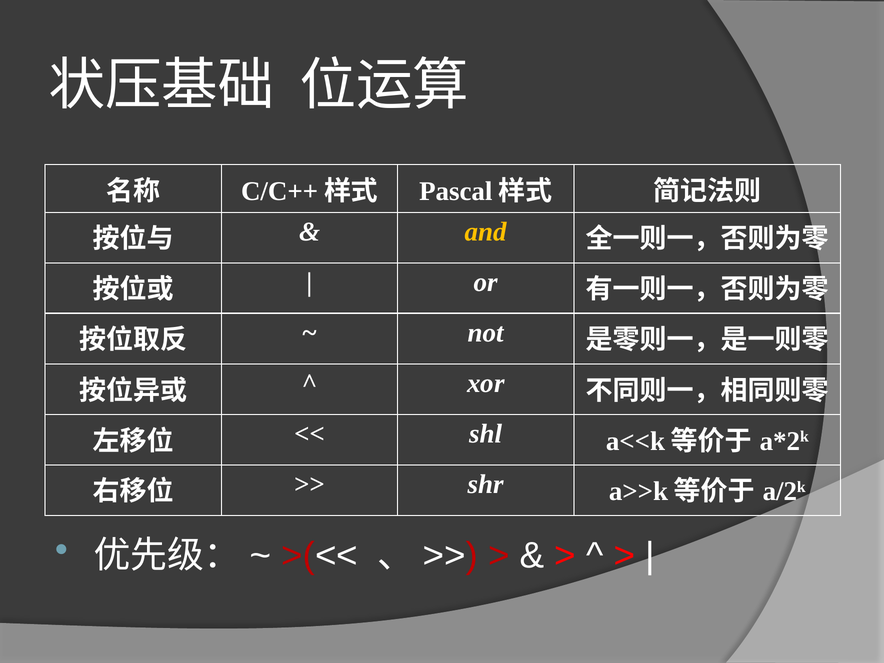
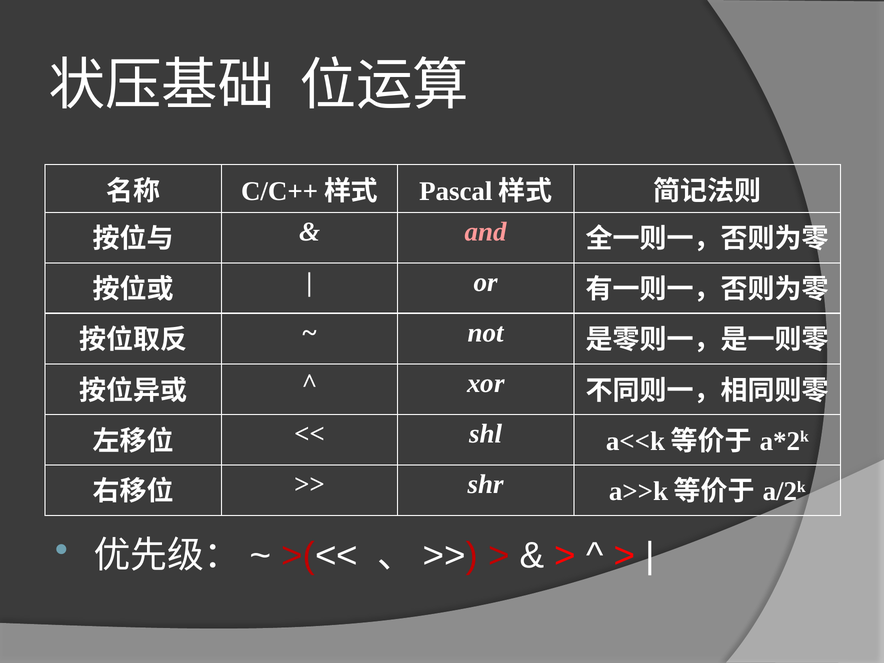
and colour: yellow -> pink (486, 232)
